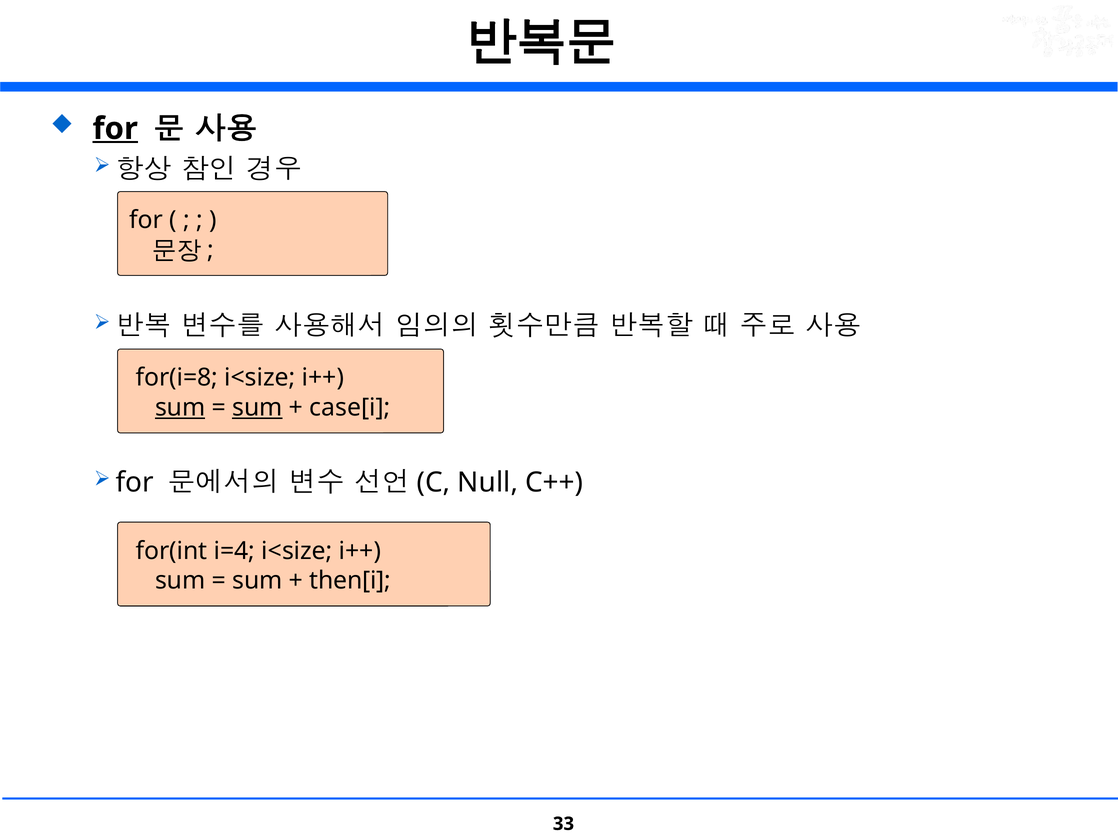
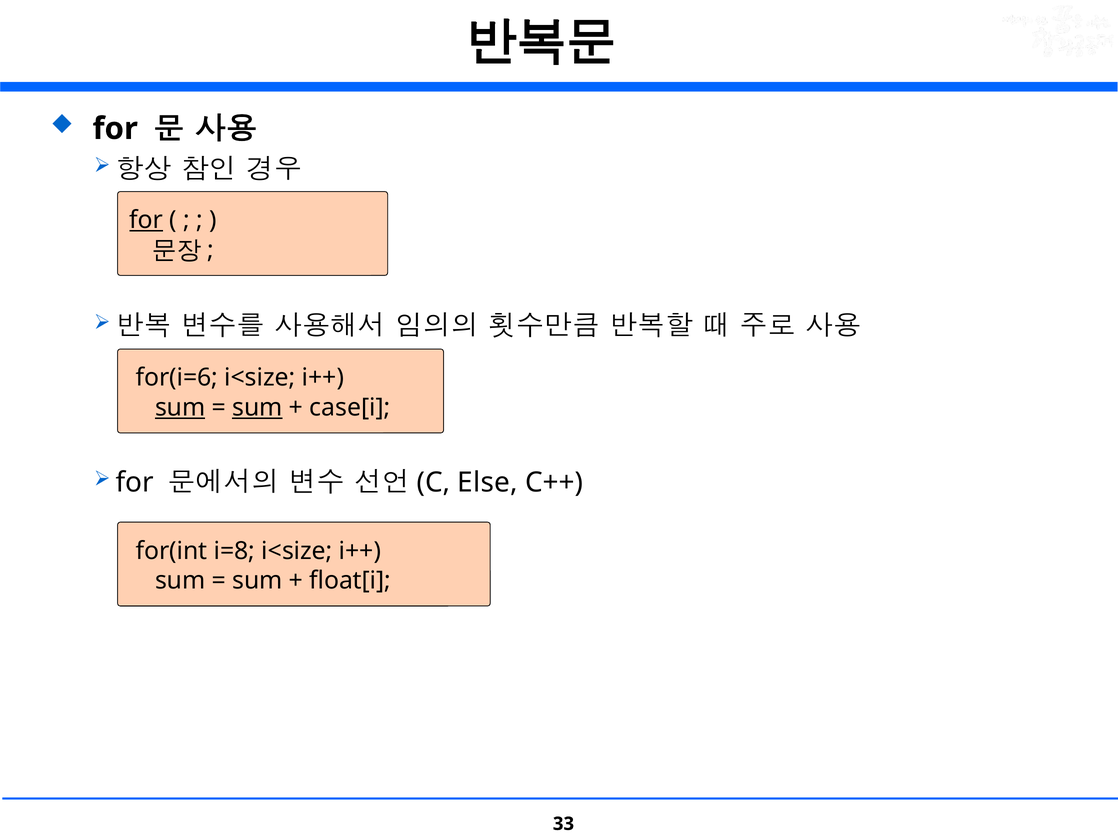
for underline: present -> none (115, 129)
for underline: none -> present (146, 220)
for(i=8: for(i=8 -> for(i=6 (177, 378)
Null: Null -> Else (488, 482)
i=4: i=4 -> i=8 (234, 551)
then[i: then[i -> float[i (350, 580)
